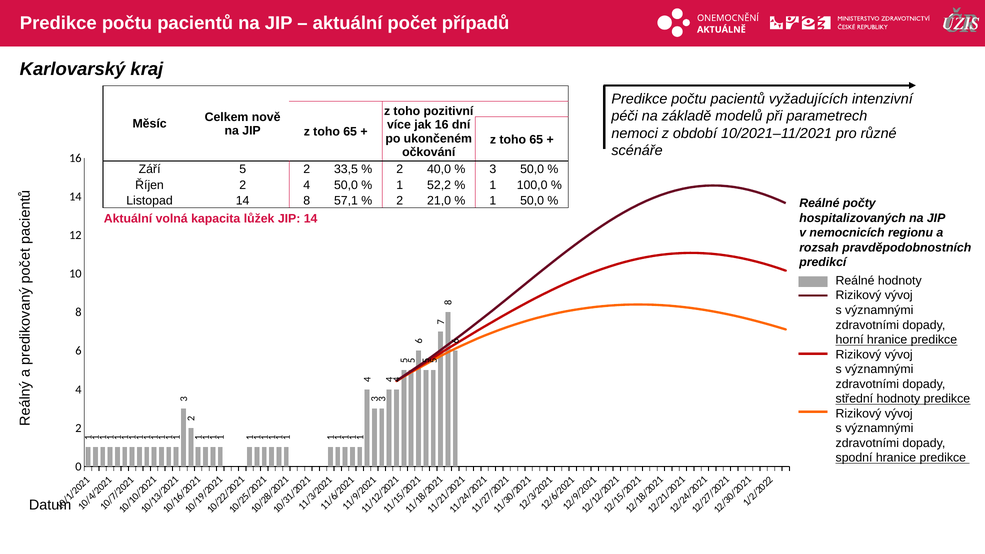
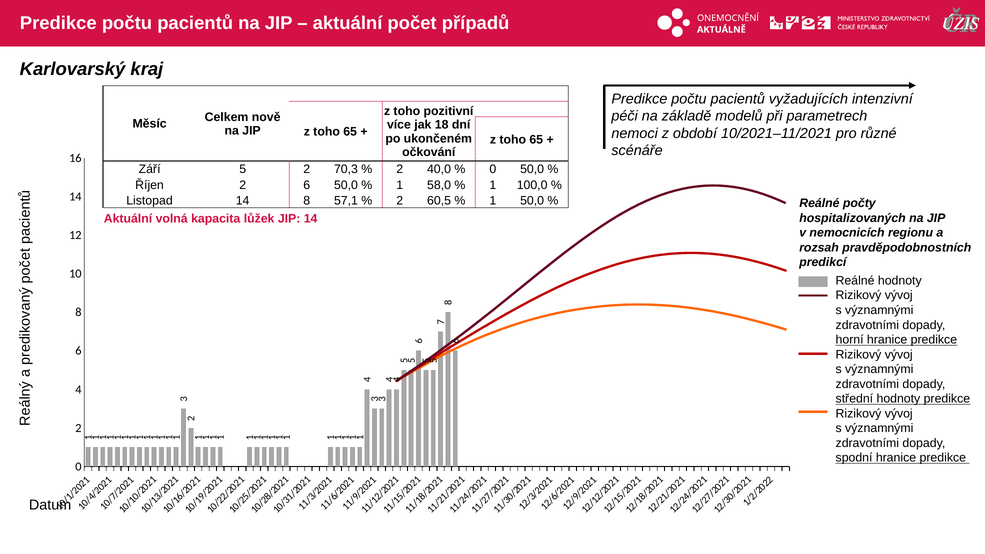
jak 16: 16 -> 18 (442, 125)
33,5: 33,5 -> 70,3 (346, 169)
3: 3 -> 0 (493, 169)
Říjen 2 4: 4 -> 6 (307, 185)
52,2: 52,2 -> 58,0 (439, 185)
21,0: 21,0 -> 60,5 (439, 201)
